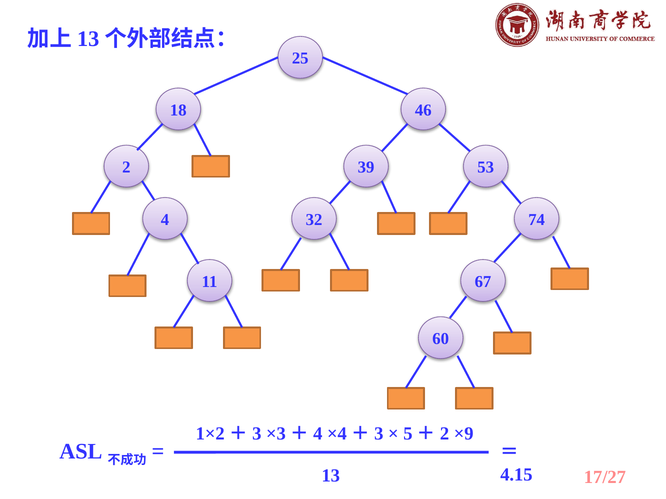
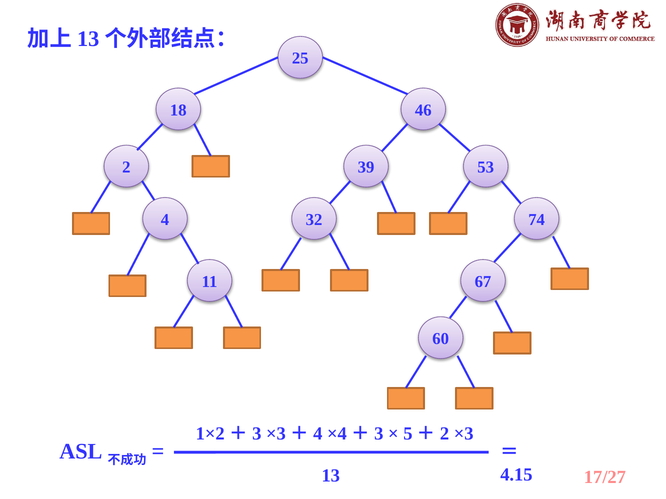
×9: ×9 -> ×3 (464, 434)
